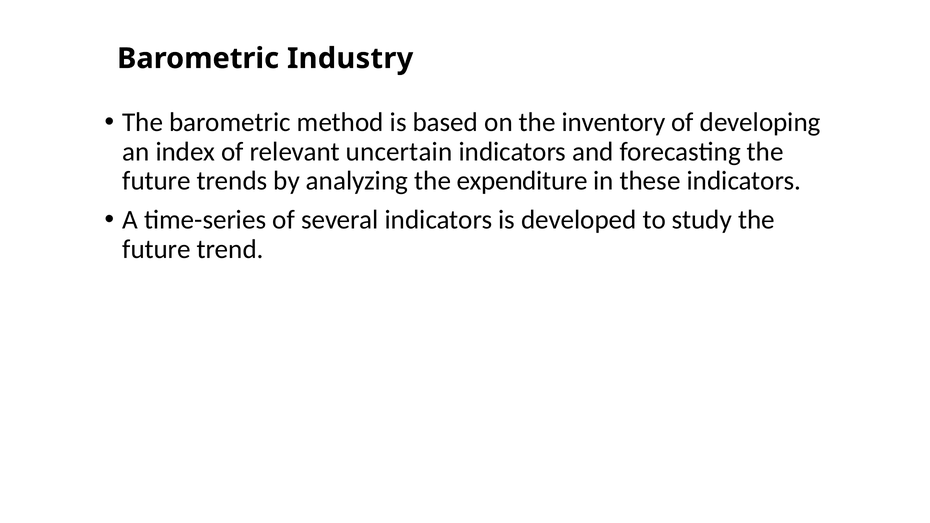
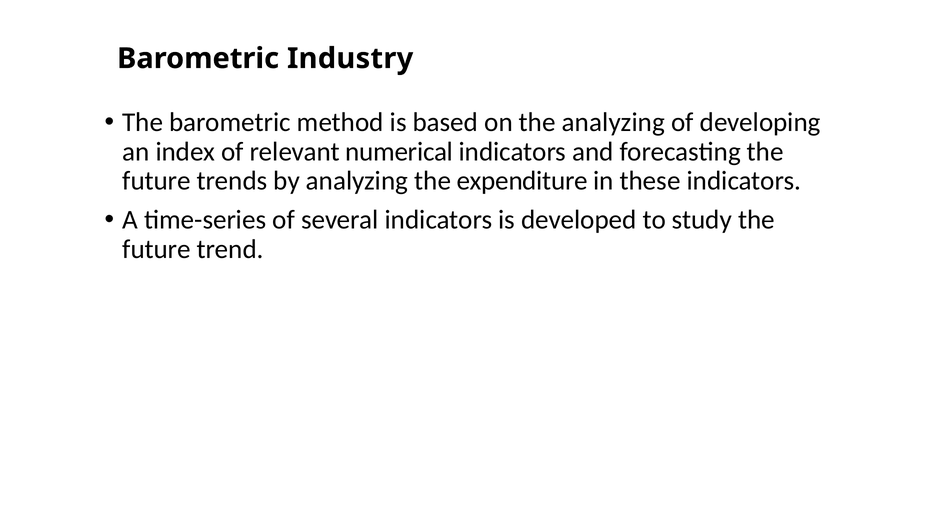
the inventory: inventory -> analyzing (613, 123)
uncertain: uncertain -> numerical (399, 152)
